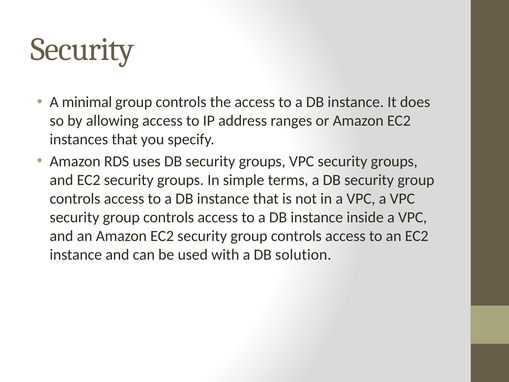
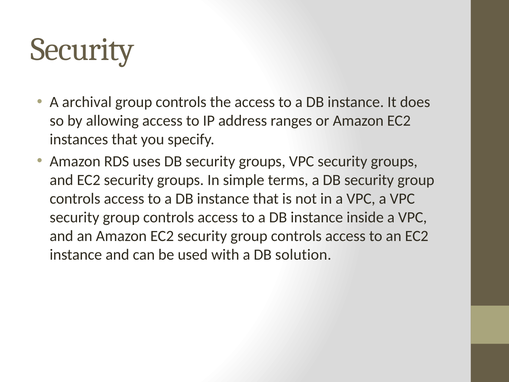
minimal: minimal -> archival (87, 102)
